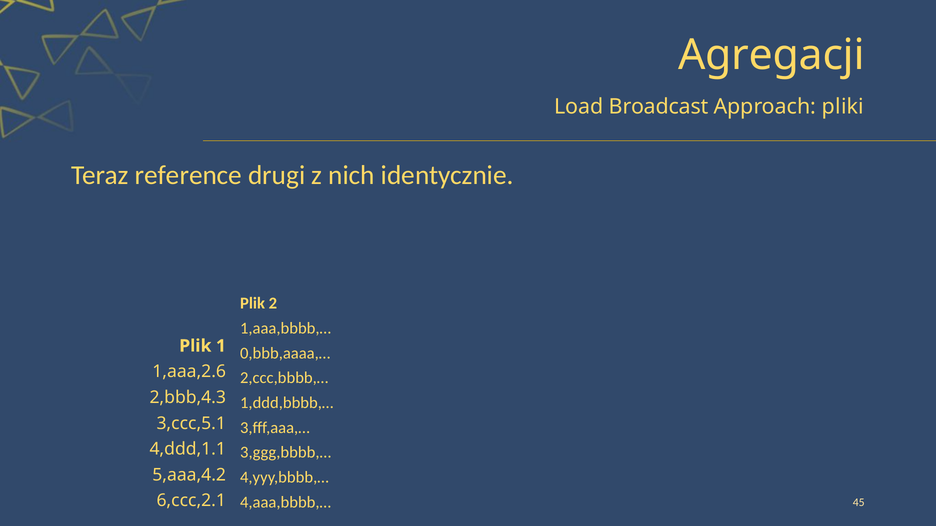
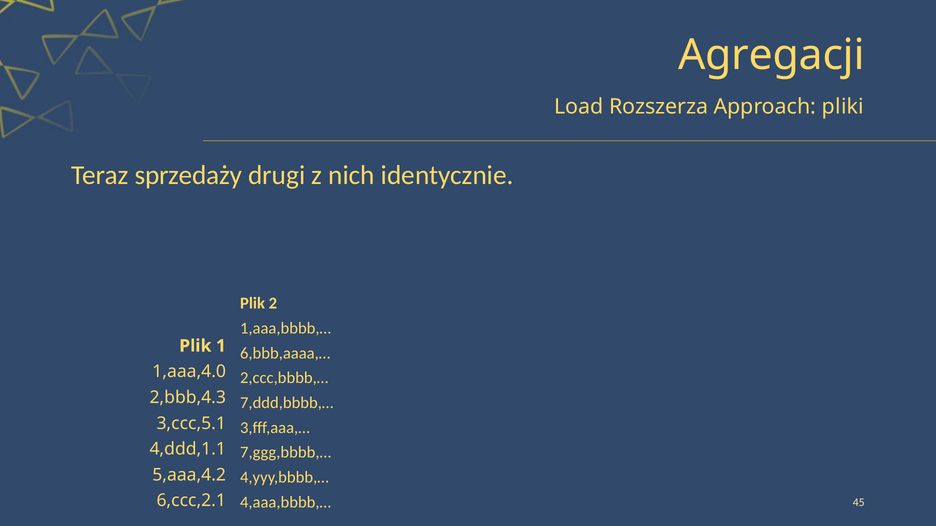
Broadcast: Broadcast -> Rozszerza (659, 107)
reference: reference -> sprzedaży (188, 175)
0,bbb,aaaa,…: 0,bbb,aaaa,… -> 6,bbb,aaaa,… (285, 353)
1,aaa,2.6: 1,aaa,2.6 -> 1,aaa,4.0 (189, 372)
1,ddd,bbbb,…: 1,ddd,bbbb,… -> 7,ddd,bbbb,… (287, 403)
3,ggg,bbbb,…: 3,ggg,bbbb,… -> 7,ggg,bbbb,… (286, 453)
